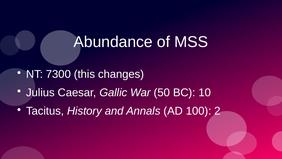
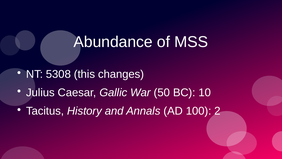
7300: 7300 -> 5308 (58, 74)
